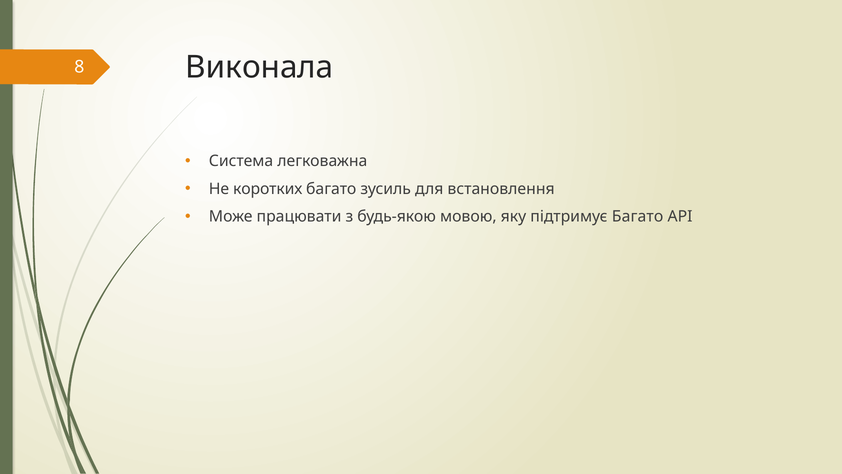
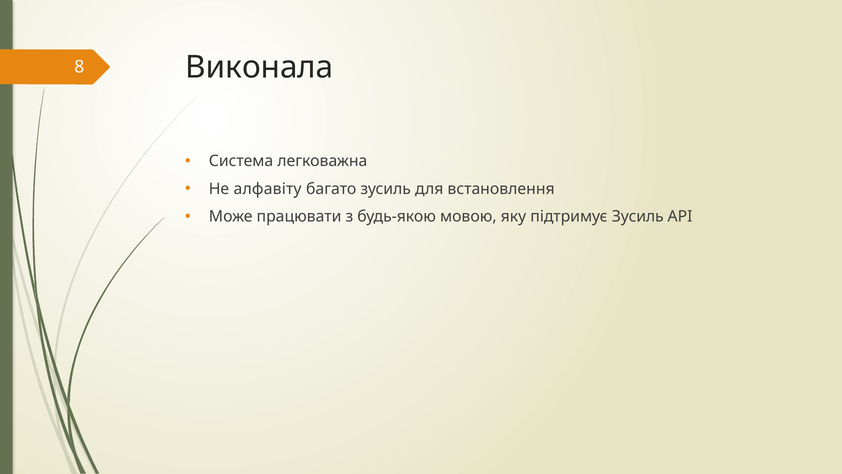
коротких: коротких -> алфавіту (268, 189)
підтримує Багато: Багато -> Зусиль (638, 217)
